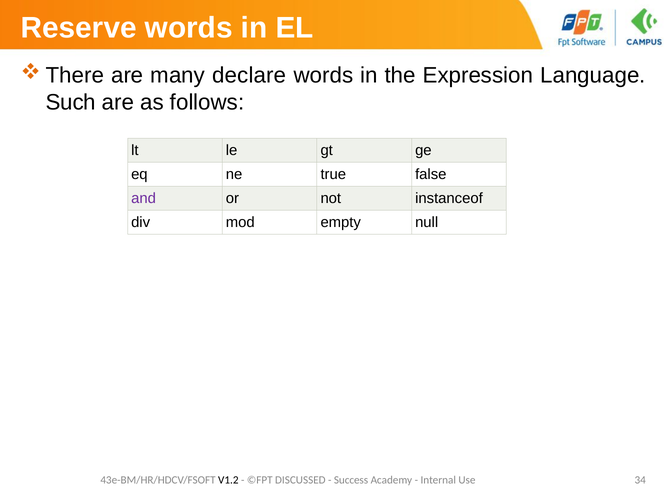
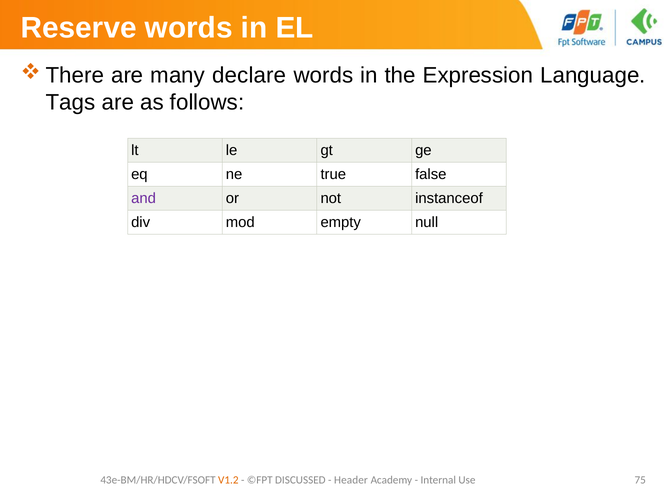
Such: Such -> Tags (71, 102)
V1.2 colour: black -> orange (228, 480)
Success: Success -> Header (351, 480)
34: 34 -> 75 (640, 480)
